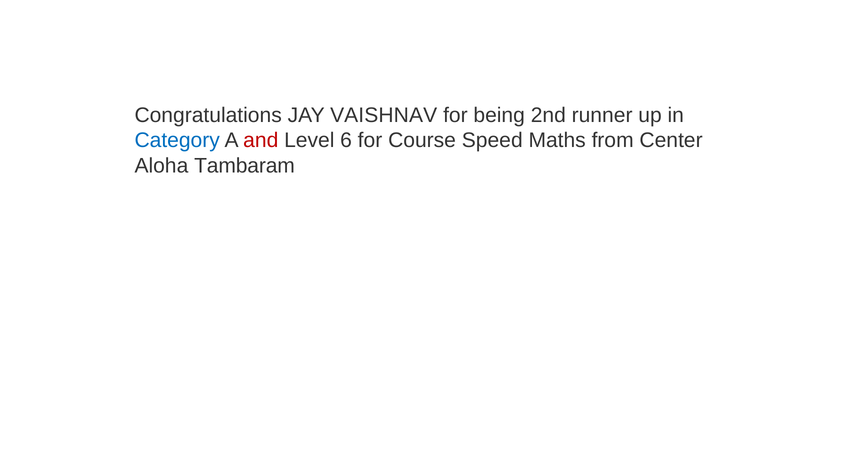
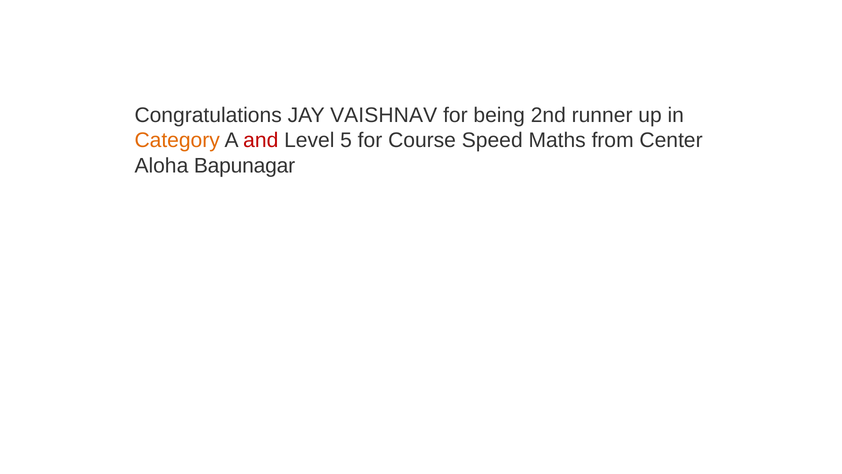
Category colour: blue -> orange (177, 140)
6: 6 -> 5 (346, 140)
Tambaram: Tambaram -> Bapunagar (245, 166)
